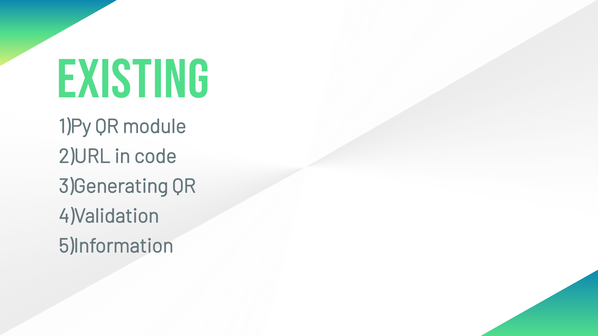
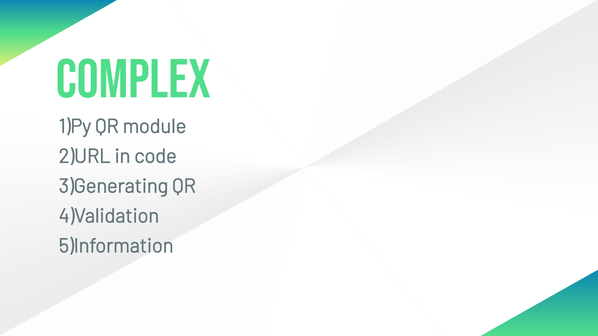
EXISTING: EXISTING -> COMPLEX (133, 80)
